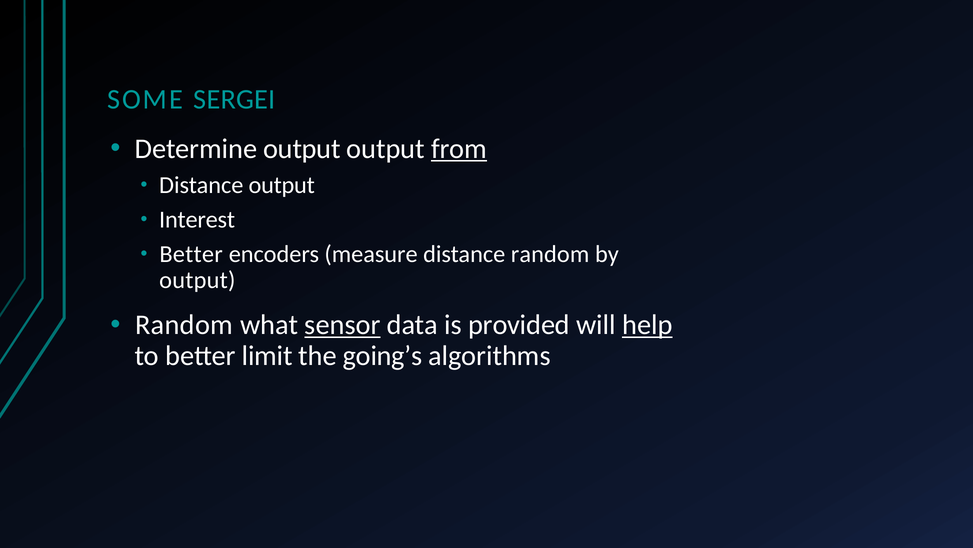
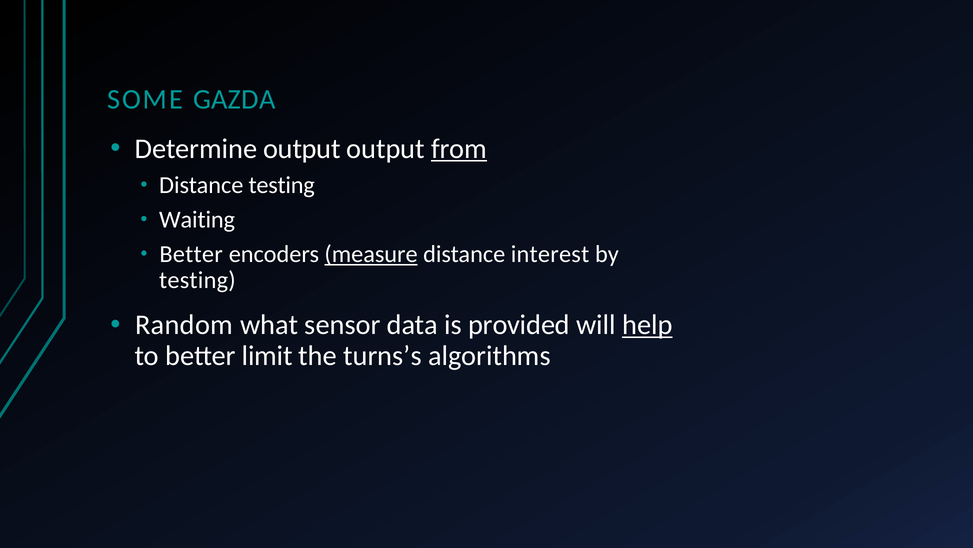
SERGEI: SERGEI -> GAZDA (234, 99)
Distance output: output -> testing (282, 185)
Interest: Interest -> Waiting (197, 219)
measure underline: none -> present (371, 254)
distance random: random -> interest (550, 254)
output: output -> testing (197, 280)
sensor underline: present -> none (342, 325)
going’s: going’s -> turns’s (382, 355)
